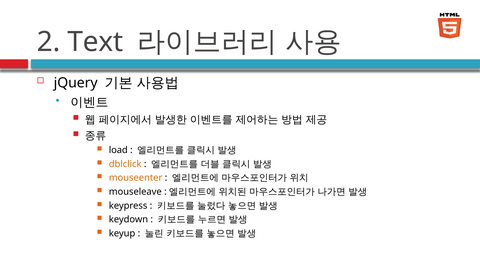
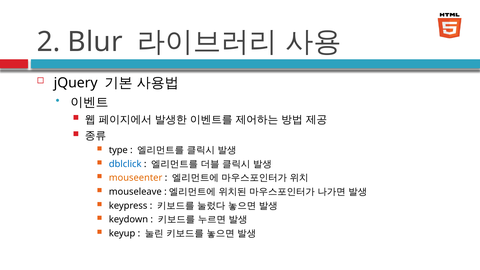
Text: Text -> Blur (95, 42)
load: load -> type (118, 150)
dblclick colour: orange -> blue (125, 164)
